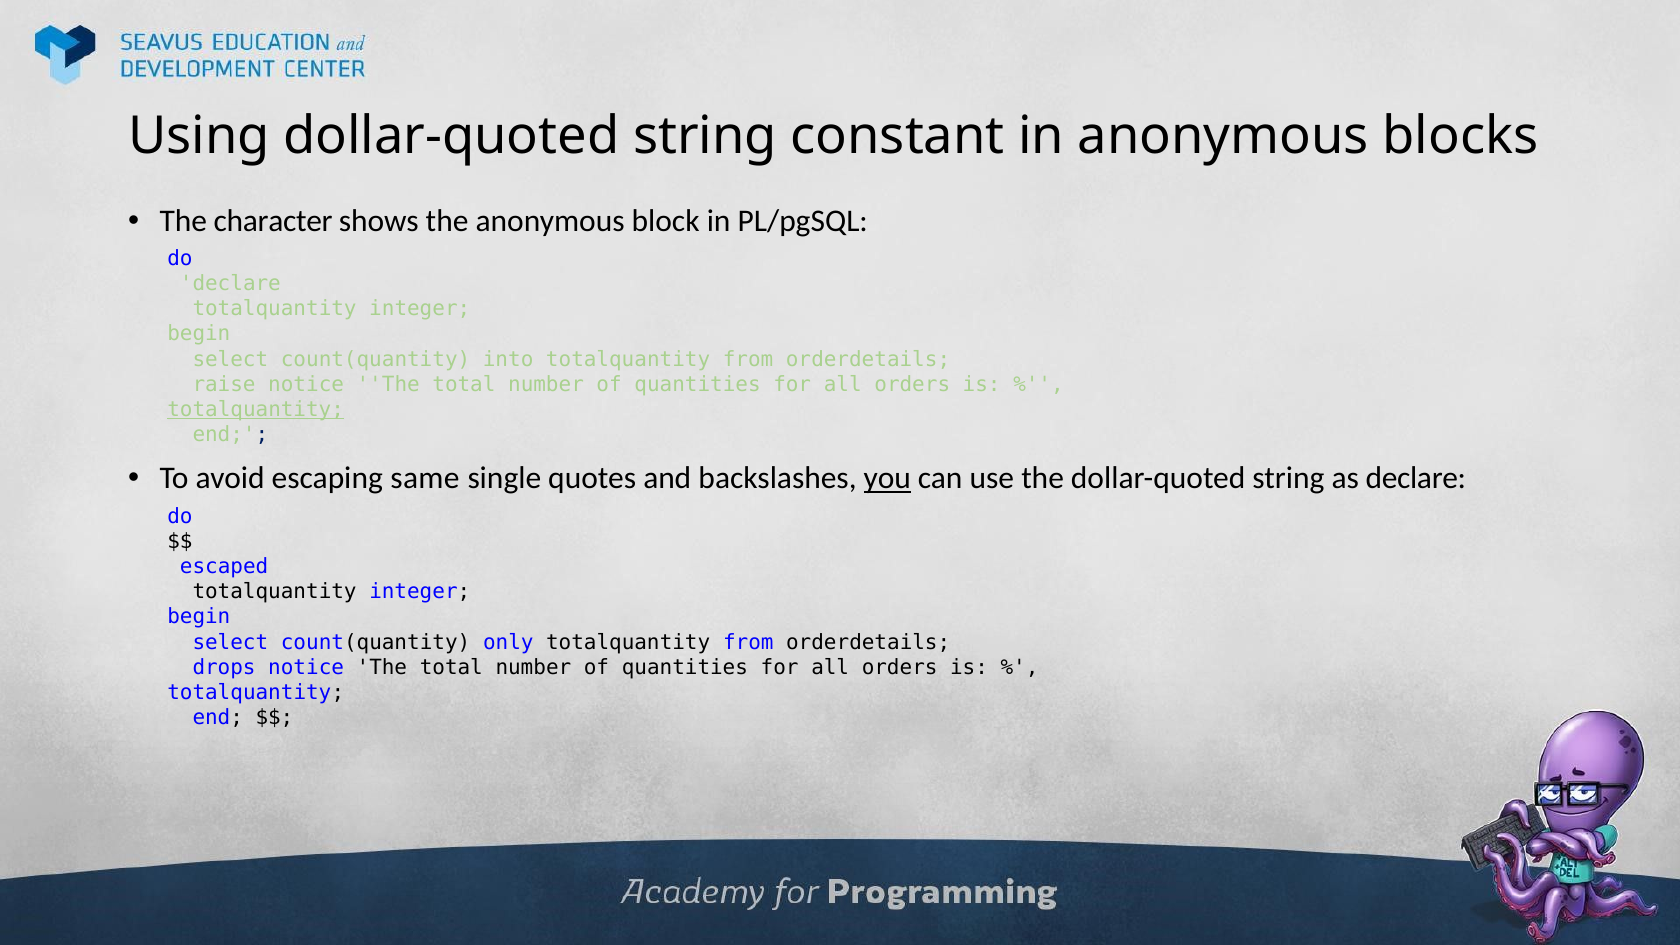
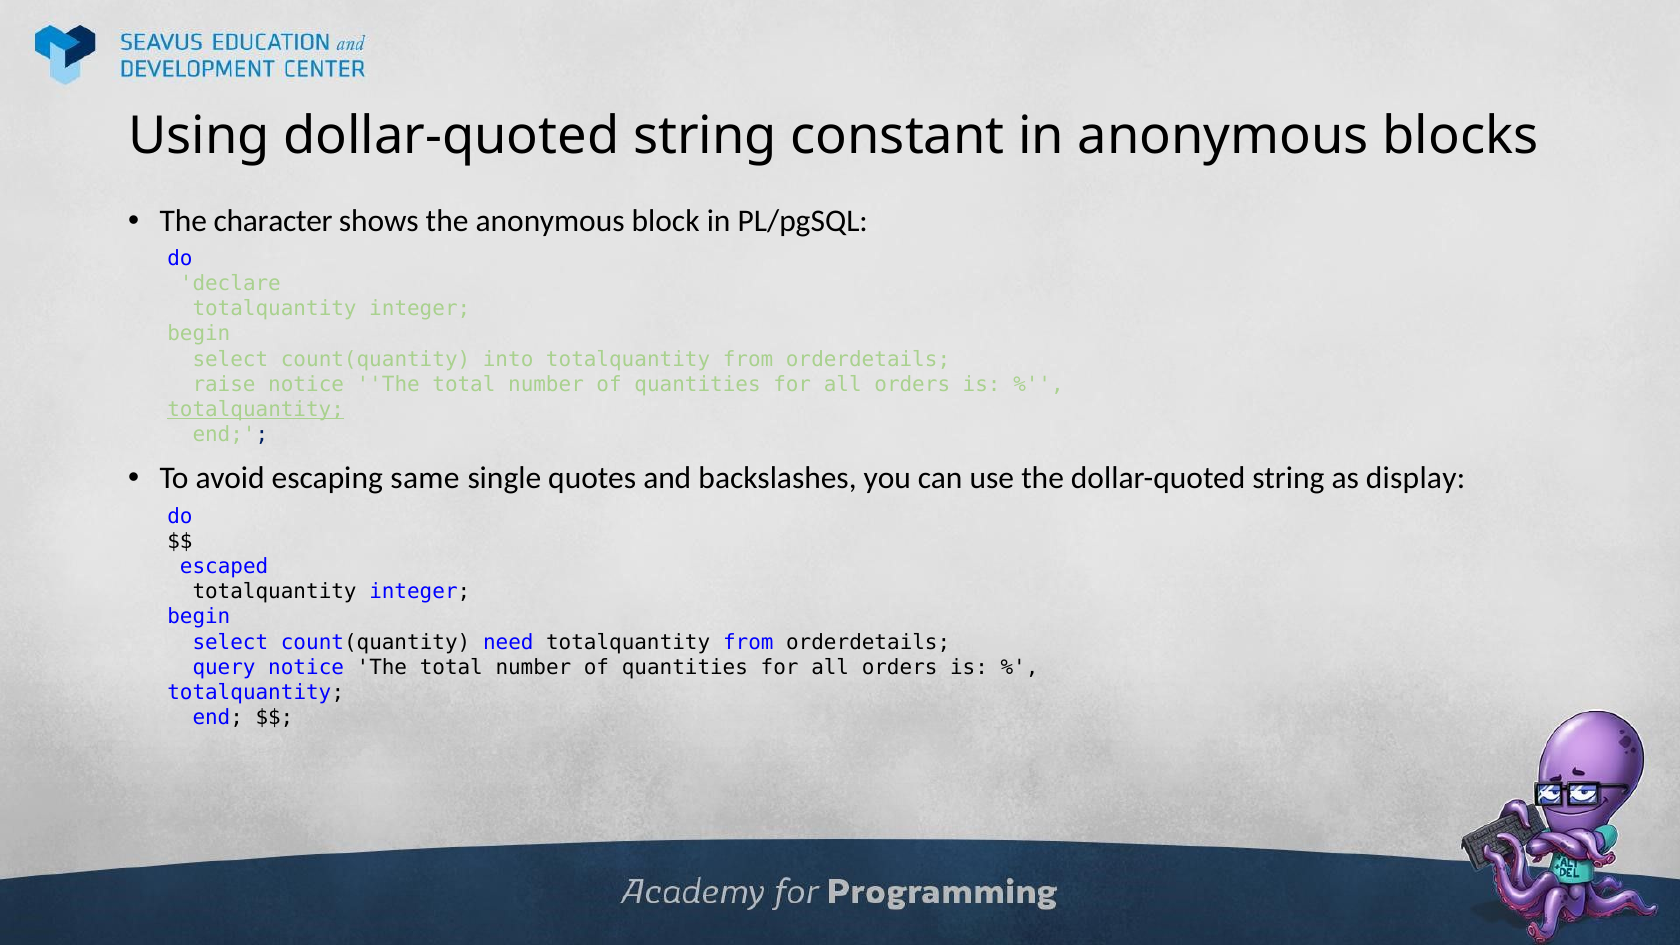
you underline: present -> none (887, 478)
as declare: declare -> display (1416, 478)
only: only -> need (508, 642)
drops: drops -> query (224, 667)
